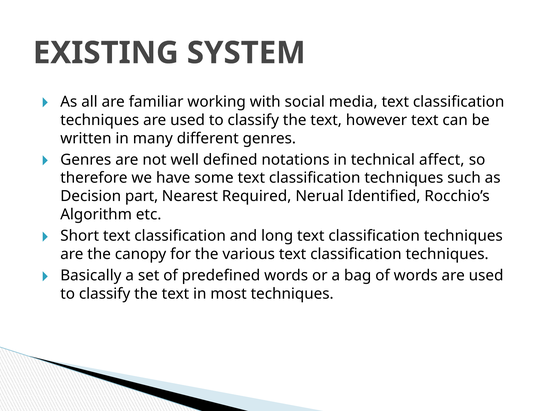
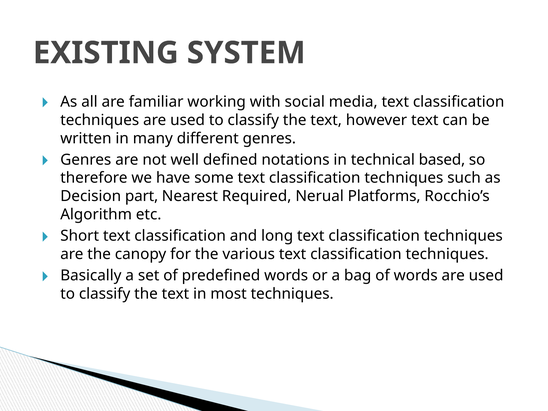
affect: affect -> based (442, 160)
Identified: Identified -> Platforms (384, 196)
